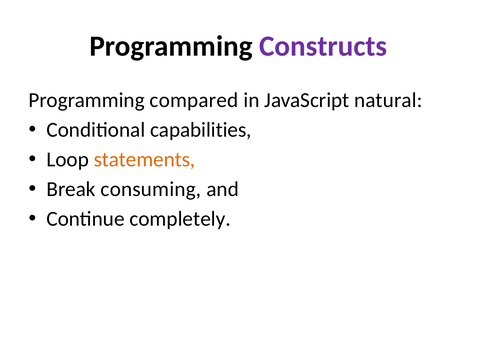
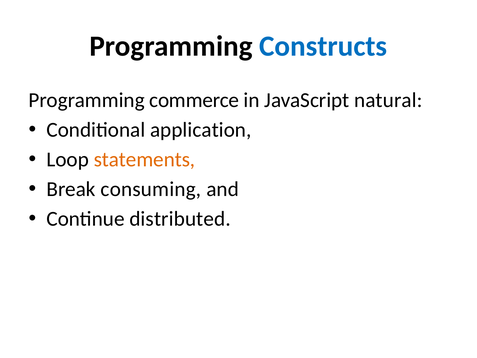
Constructs colour: purple -> blue (323, 46)
compared: compared -> commerce (194, 100)
capabilities: capabilities -> application (201, 130)
completely: completely -> distributed (180, 219)
